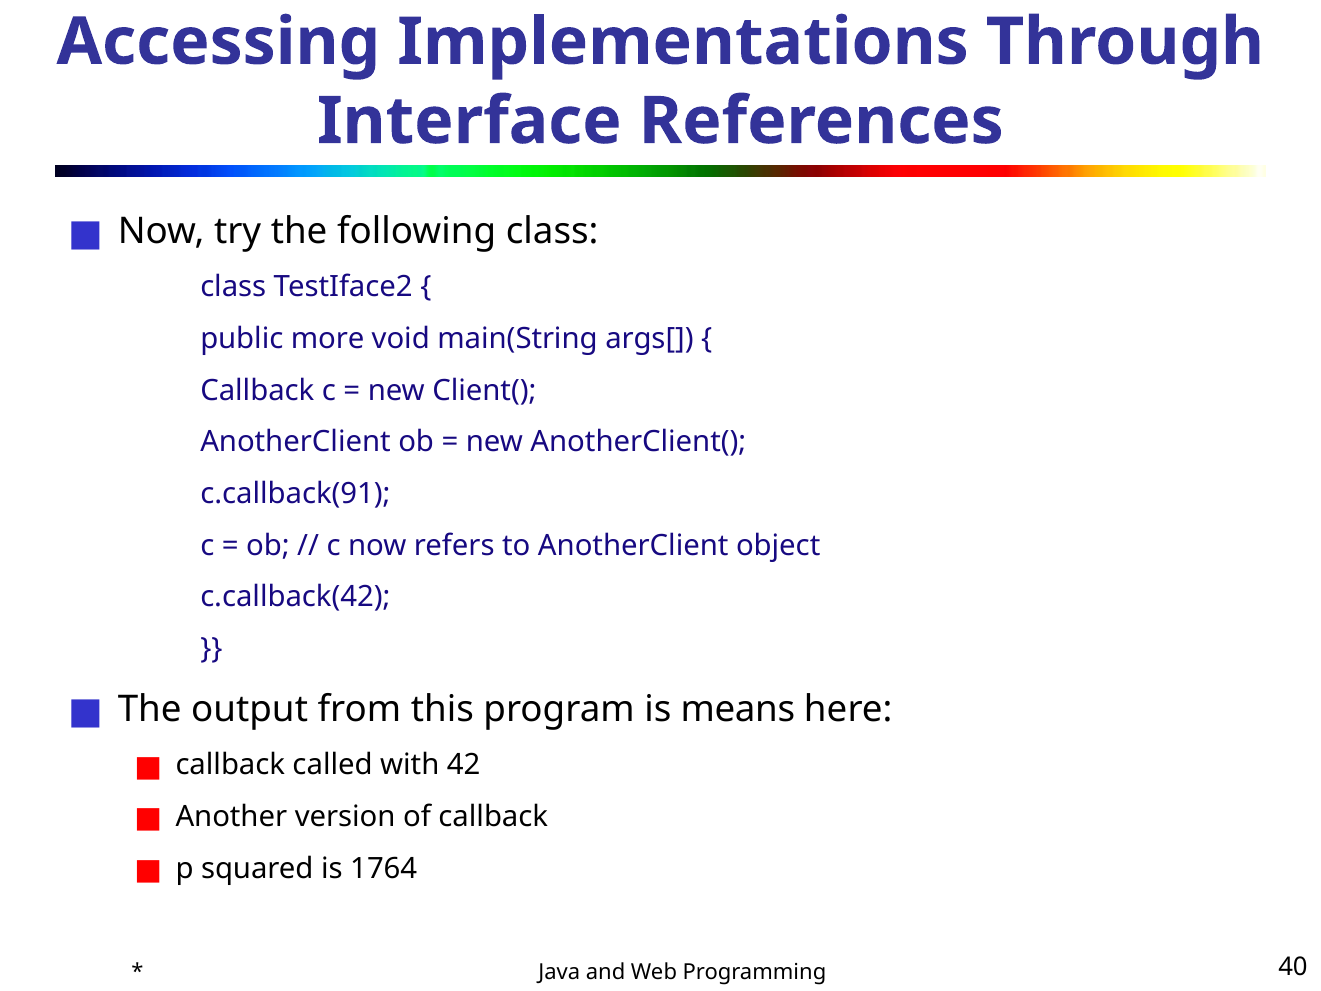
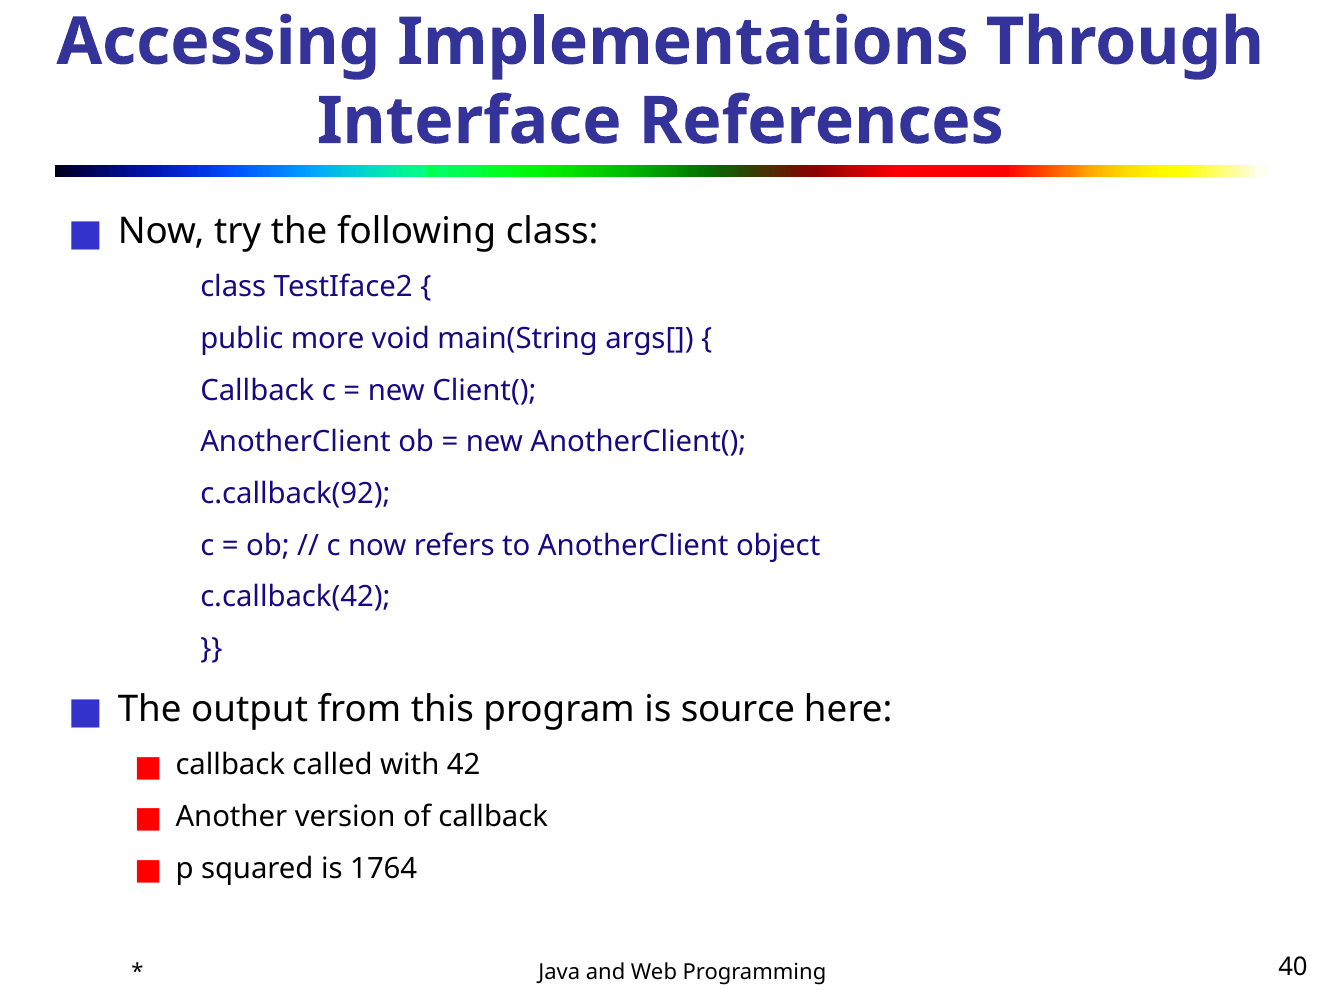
c.callback(91: c.callback(91 -> c.callback(92 (295, 494)
means: means -> source (738, 709)
